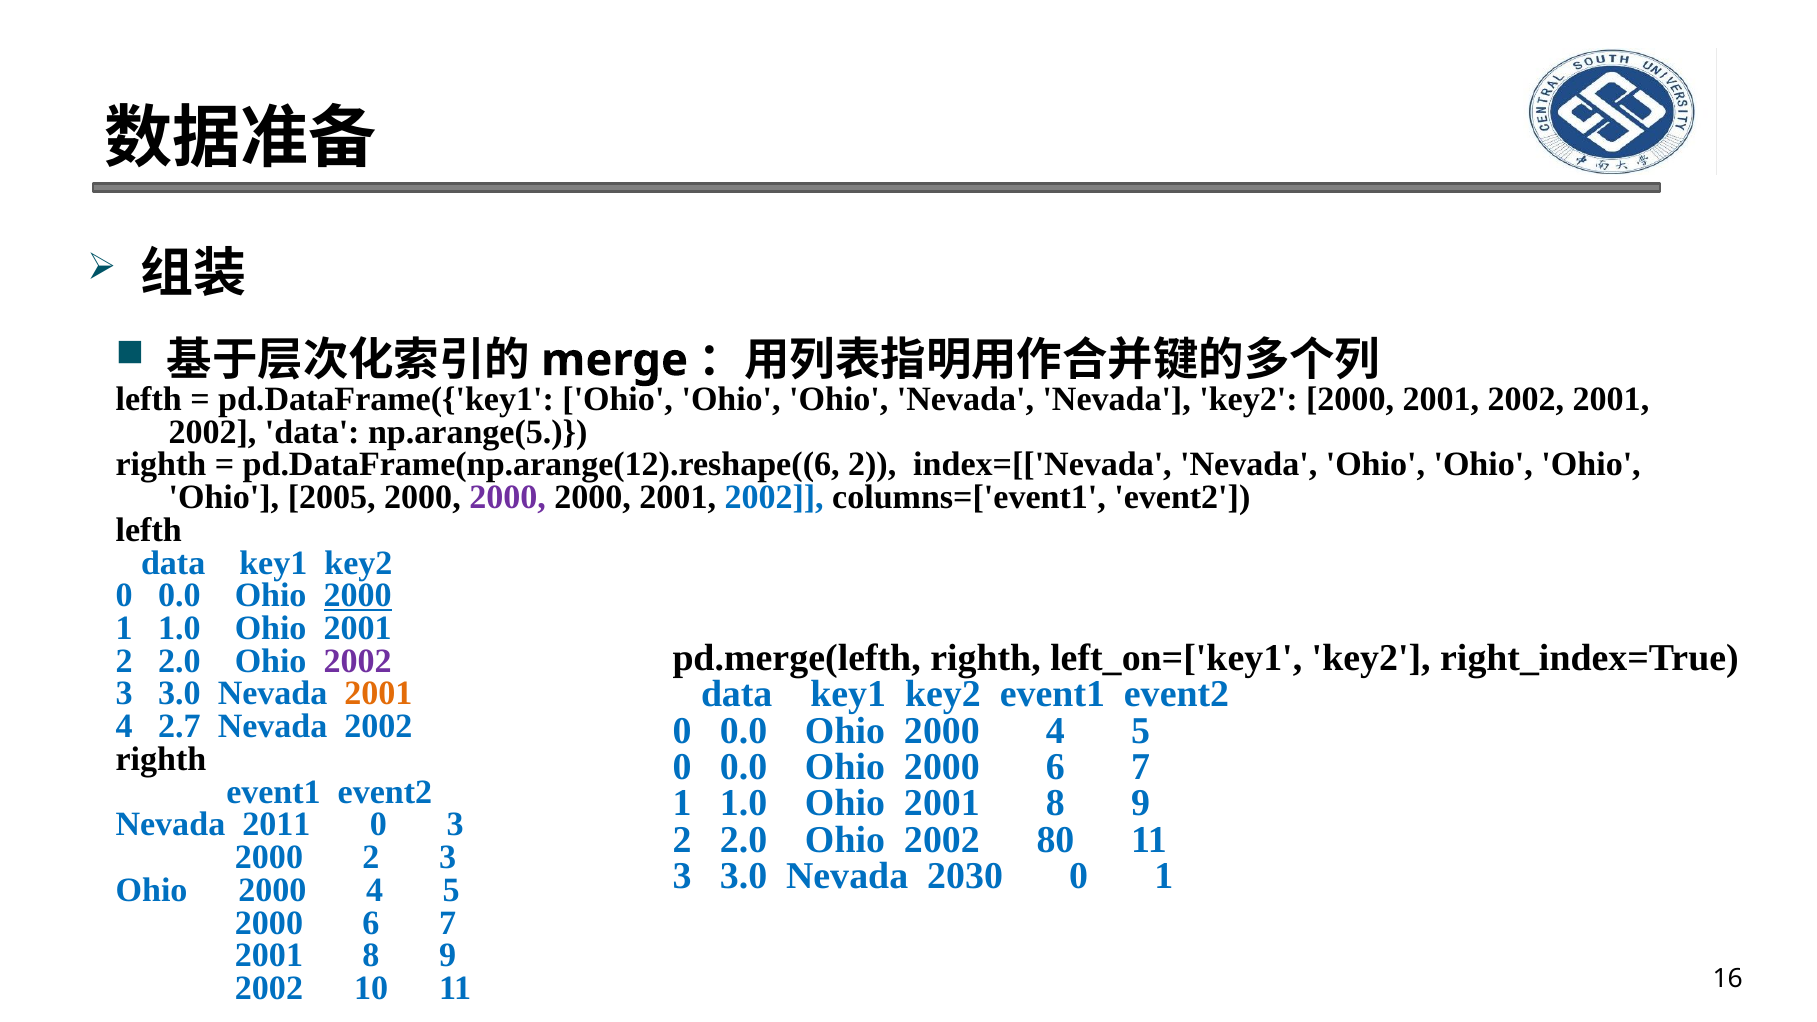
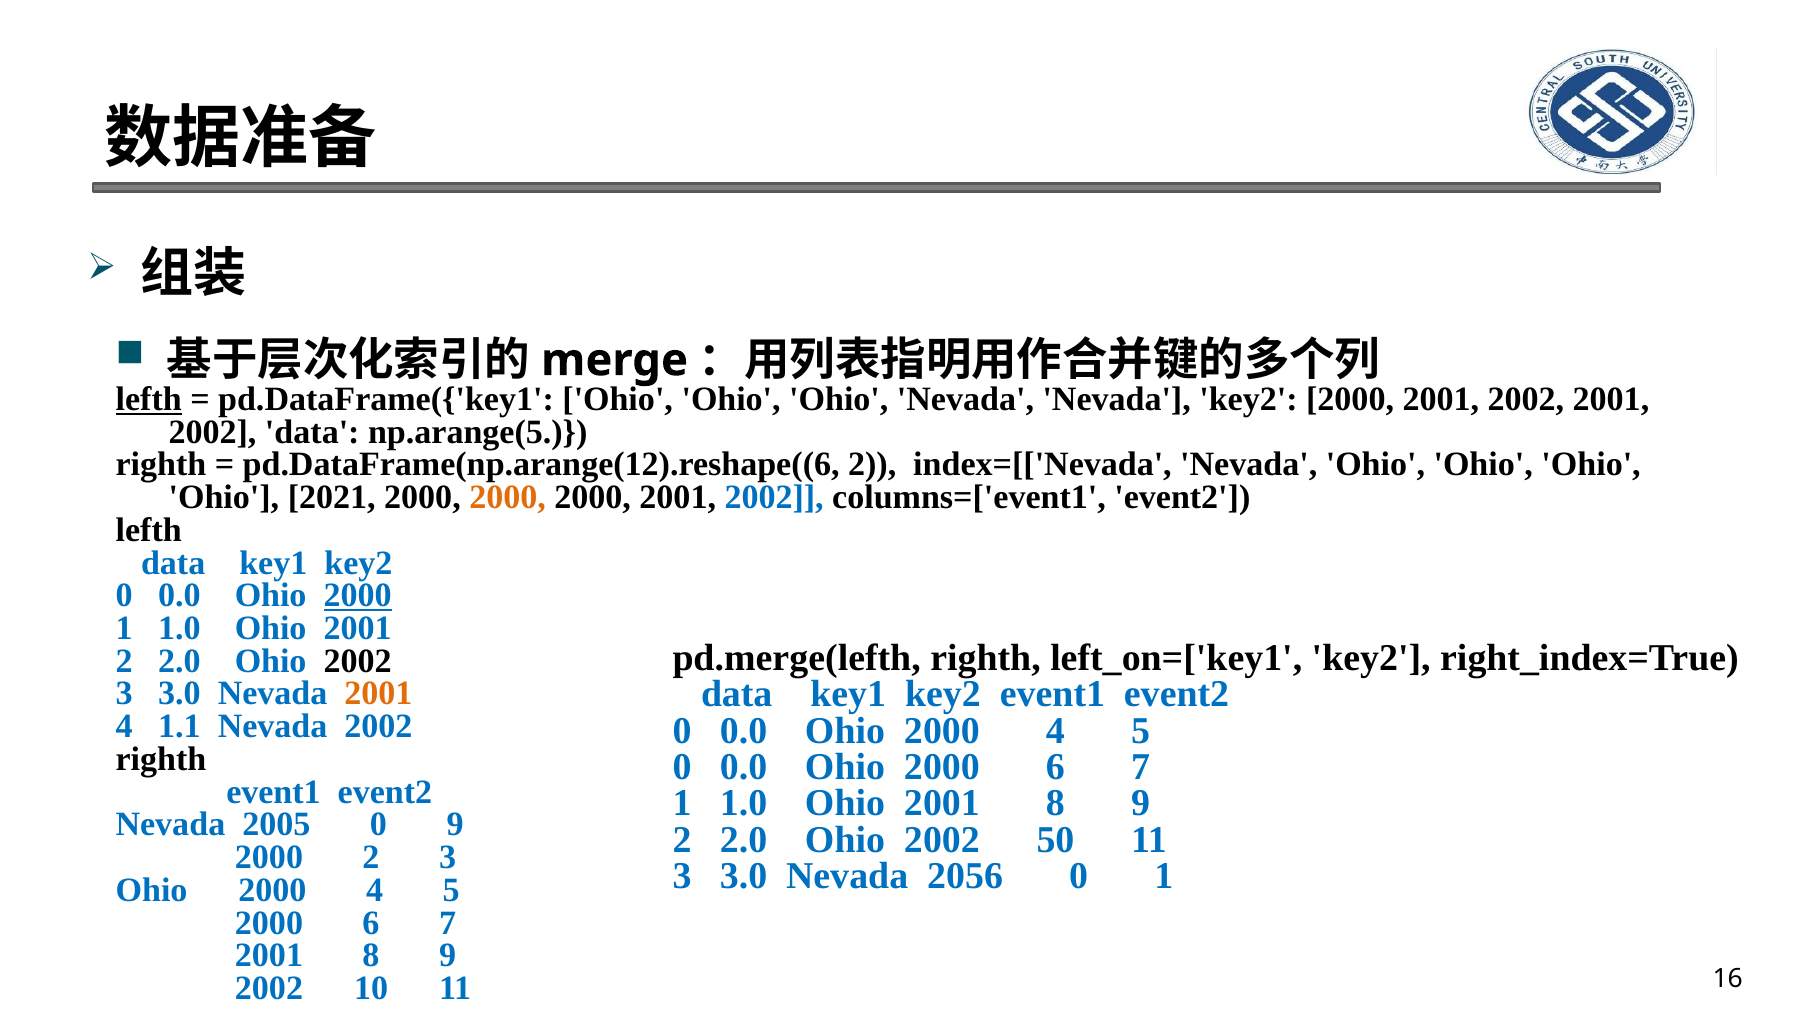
lefth underline: none -> present (149, 399)
2005: 2005 -> 2021 (332, 497)
2000 colour: purple -> orange (508, 497)
2002 colour: purple -> black (358, 661)
2.7: 2.7 -> 1.1 (179, 727)
2011: 2011 -> 2005 (276, 825)
0 3: 3 -> 9 (455, 825)
80: 80 -> 50 (1055, 840)
2030: 2030 -> 2056 (965, 876)
